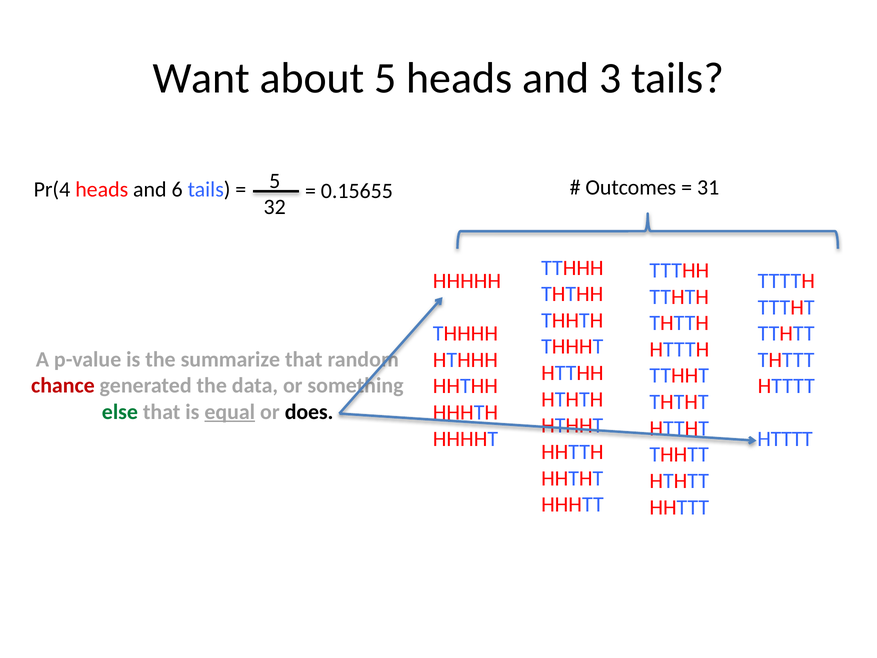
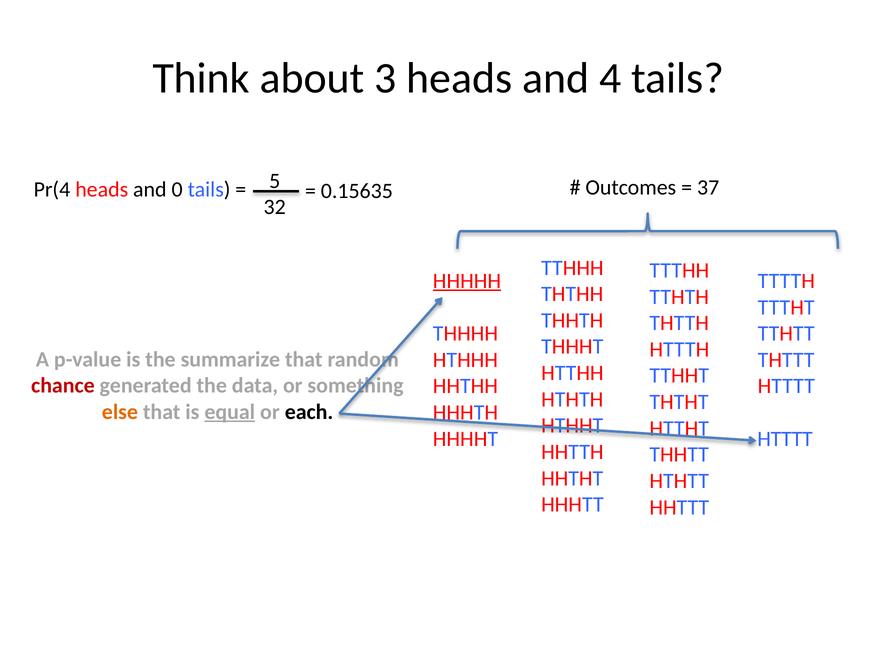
Want: Want -> Think (201, 78)
about 5: 5 -> 3 (385, 78)
3: 3 -> 4 (610, 78)
31: 31 -> 37 (708, 187)
6: 6 -> 0 (177, 190)
0.15655: 0.15655 -> 0.15635 (357, 191)
HHHHH underline: none -> present (467, 281)
else colour: green -> orange (120, 412)
does: does -> each (309, 412)
